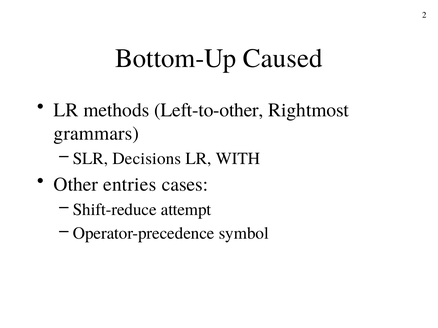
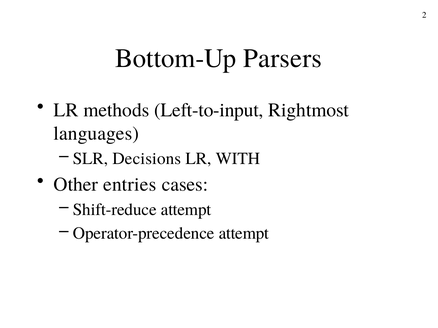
Caused: Caused -> Parsers (283, 58)
Left-to-other: Left-to-other -> Left-to-input (209, 110)
grammars: grammars -> languages (96, 133)
Operator-precedence symbol: symbol -> attempt (244, 234)
